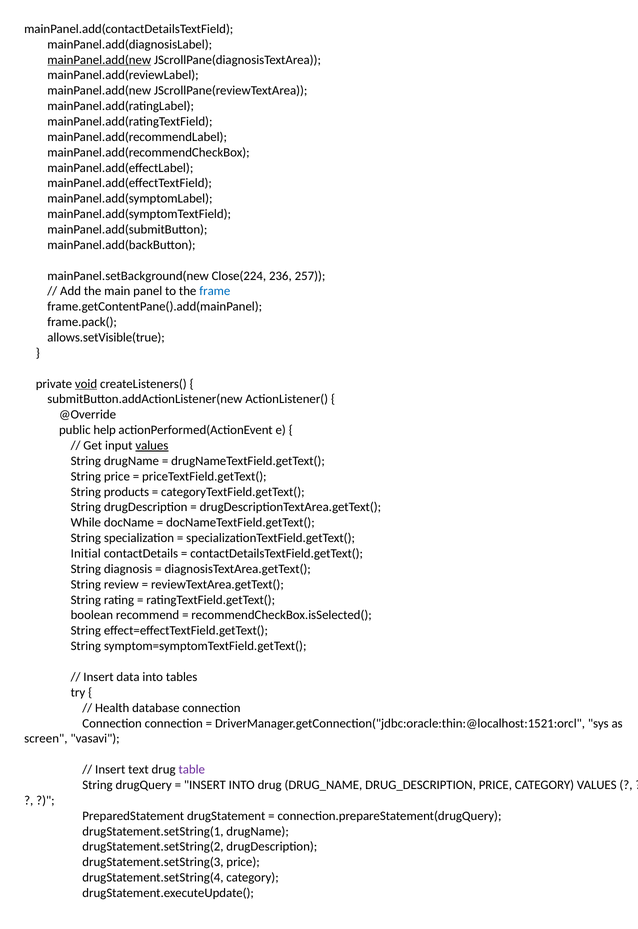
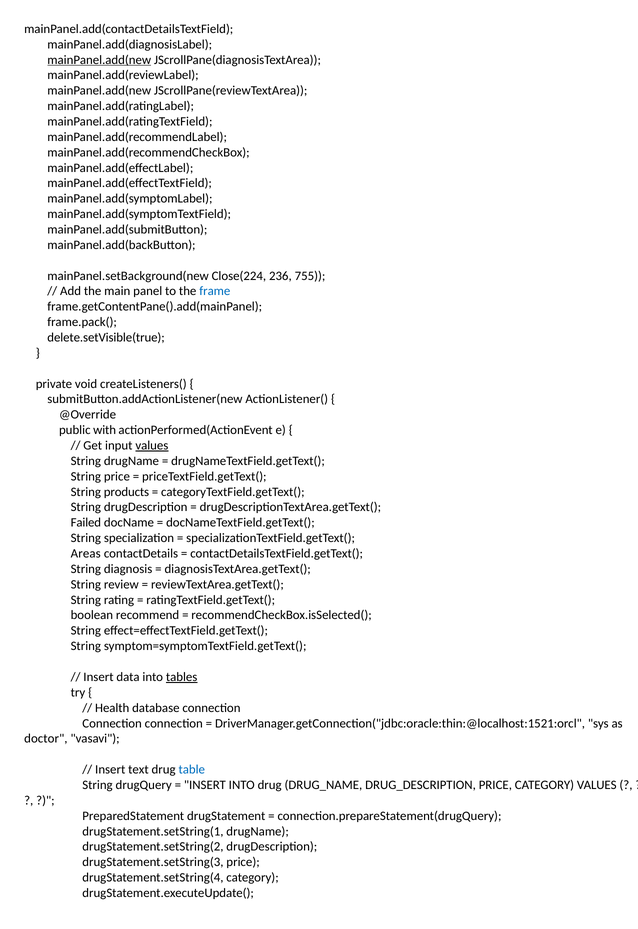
257: 257 -> 755 (310, 276)
allows.setVisible(true: allows.setVisible(true -> delete.setVisible(true (106, 338)
void underline: present -> none (86, 384)
help: help -> with (105, 430)
While: While -> Failed (86, 523)
Initial: Initial -> Areas (86, 554)
tables underline: none -> present (182, 677)
screen: screen -> doctor (46, 739)
table colour: purple -> blue (192, 770)
